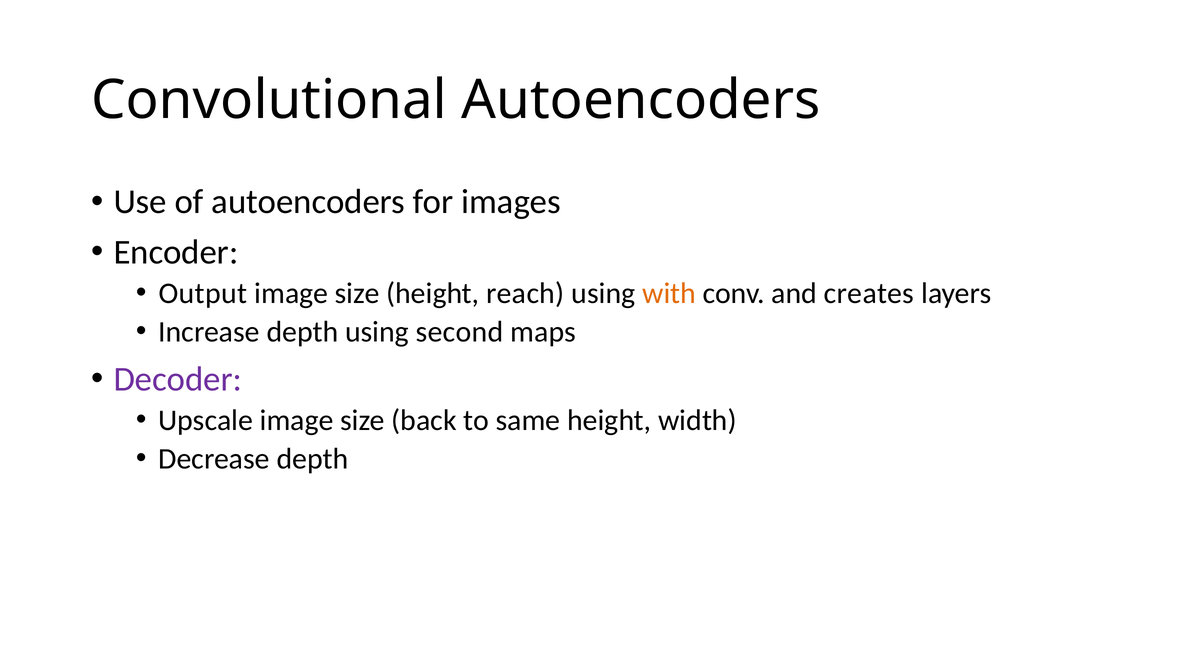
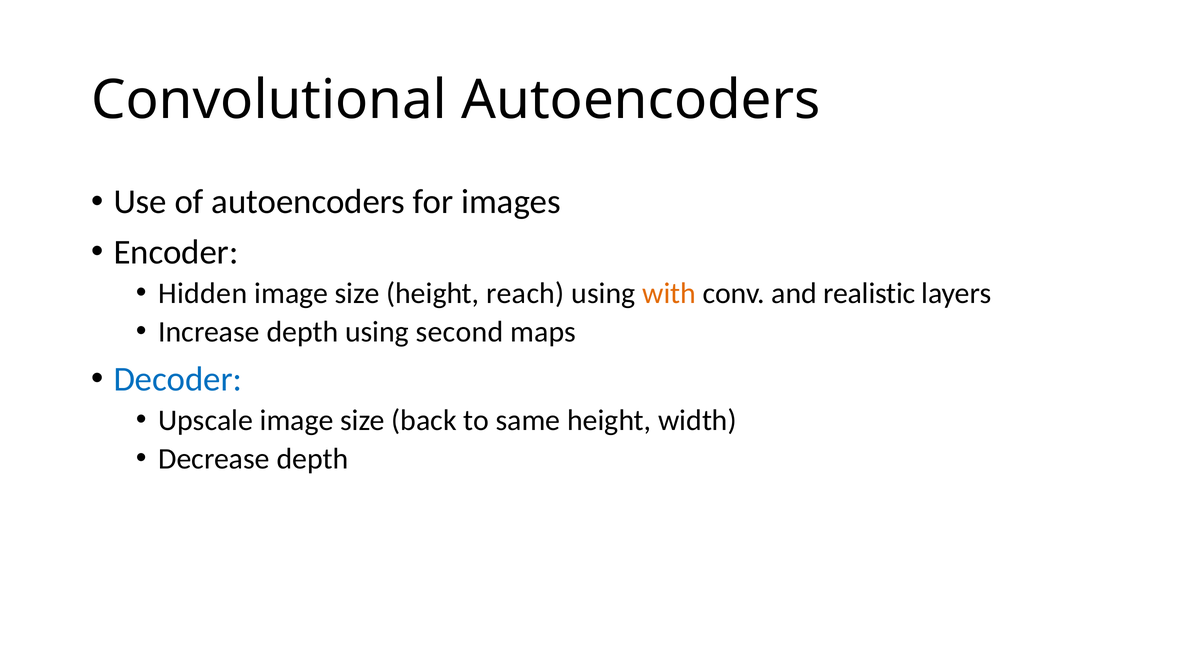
Output: Output -> Hidden (203, 293)
creates: creates -> realistic (869, 293)
Decoder colour: purple -> blue (178, 379)
